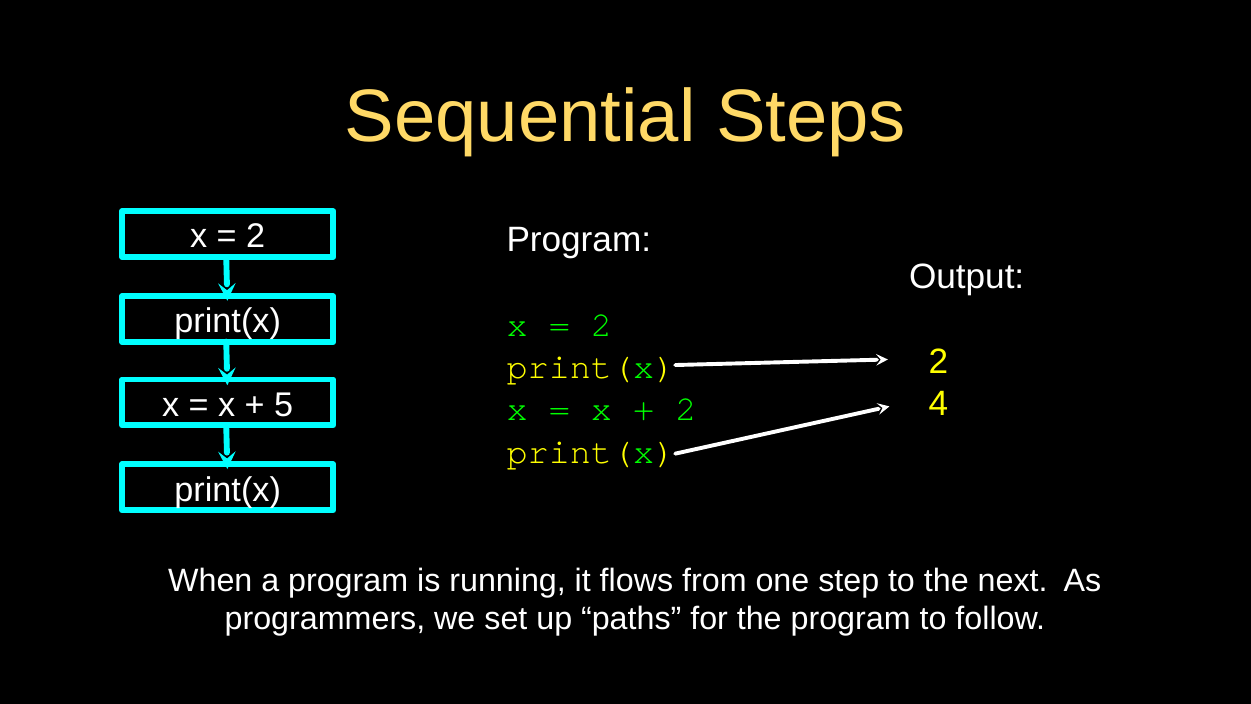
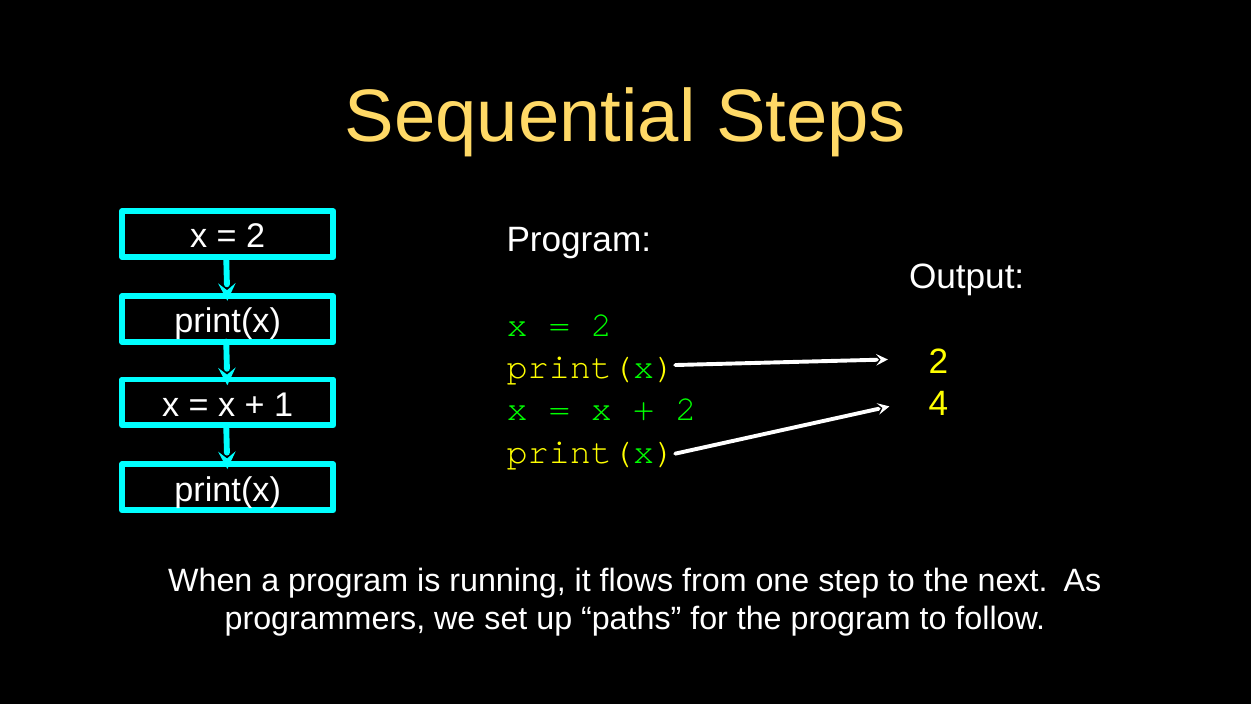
5: 5 -> 1 (284, 405)
